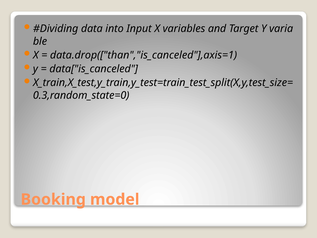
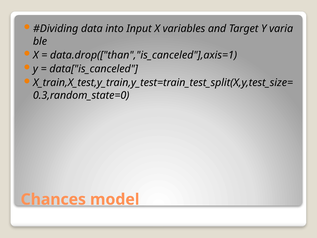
Booking: Booking -> Chances (53, 199)
